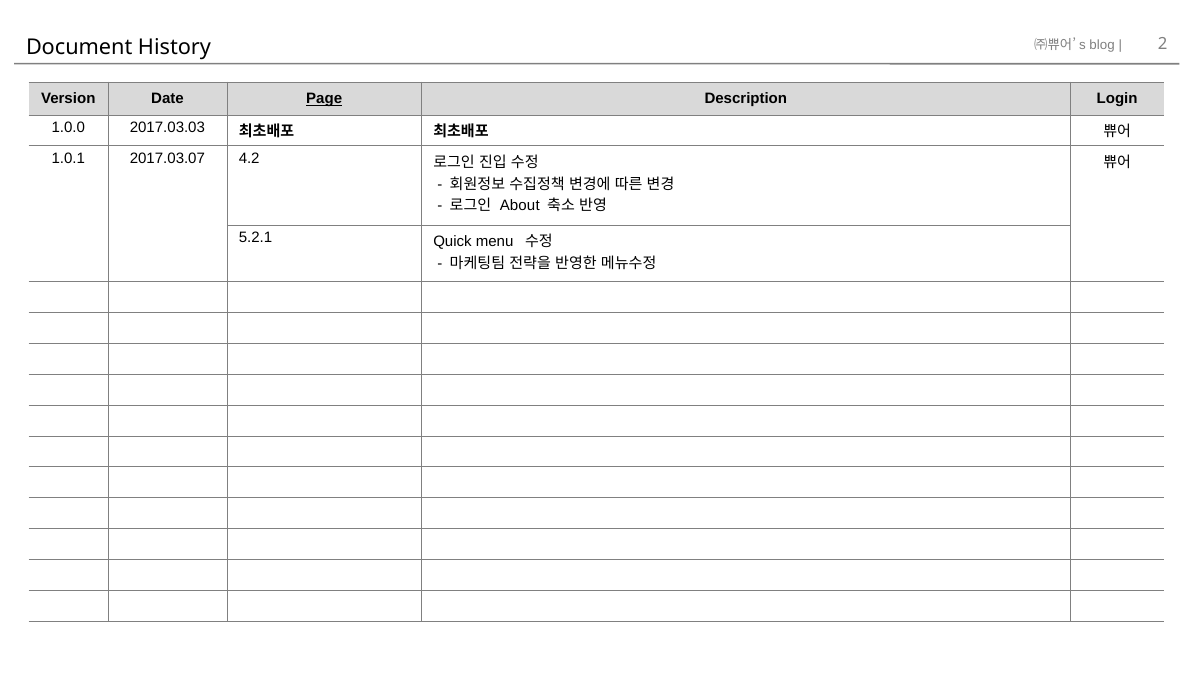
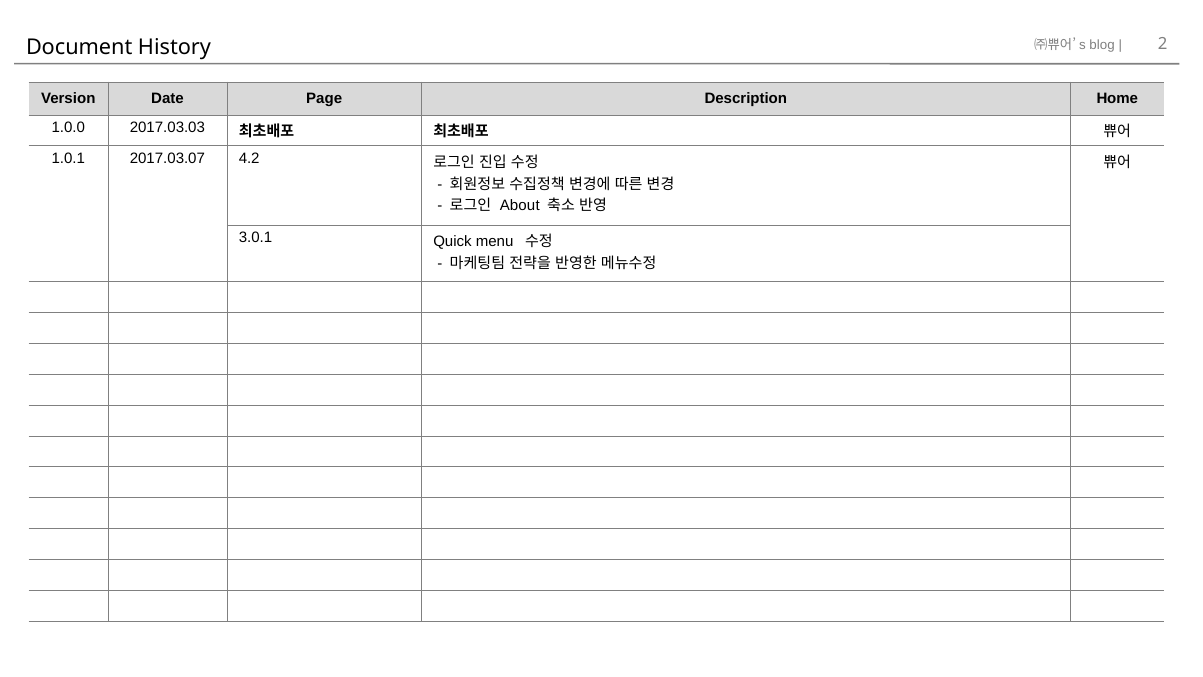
Page underline: present -> none (324, 99)
Login: Login -> Home (1117, 99)
5.2.1: 5.2.1 -> 3.0.1 (256, 238)
